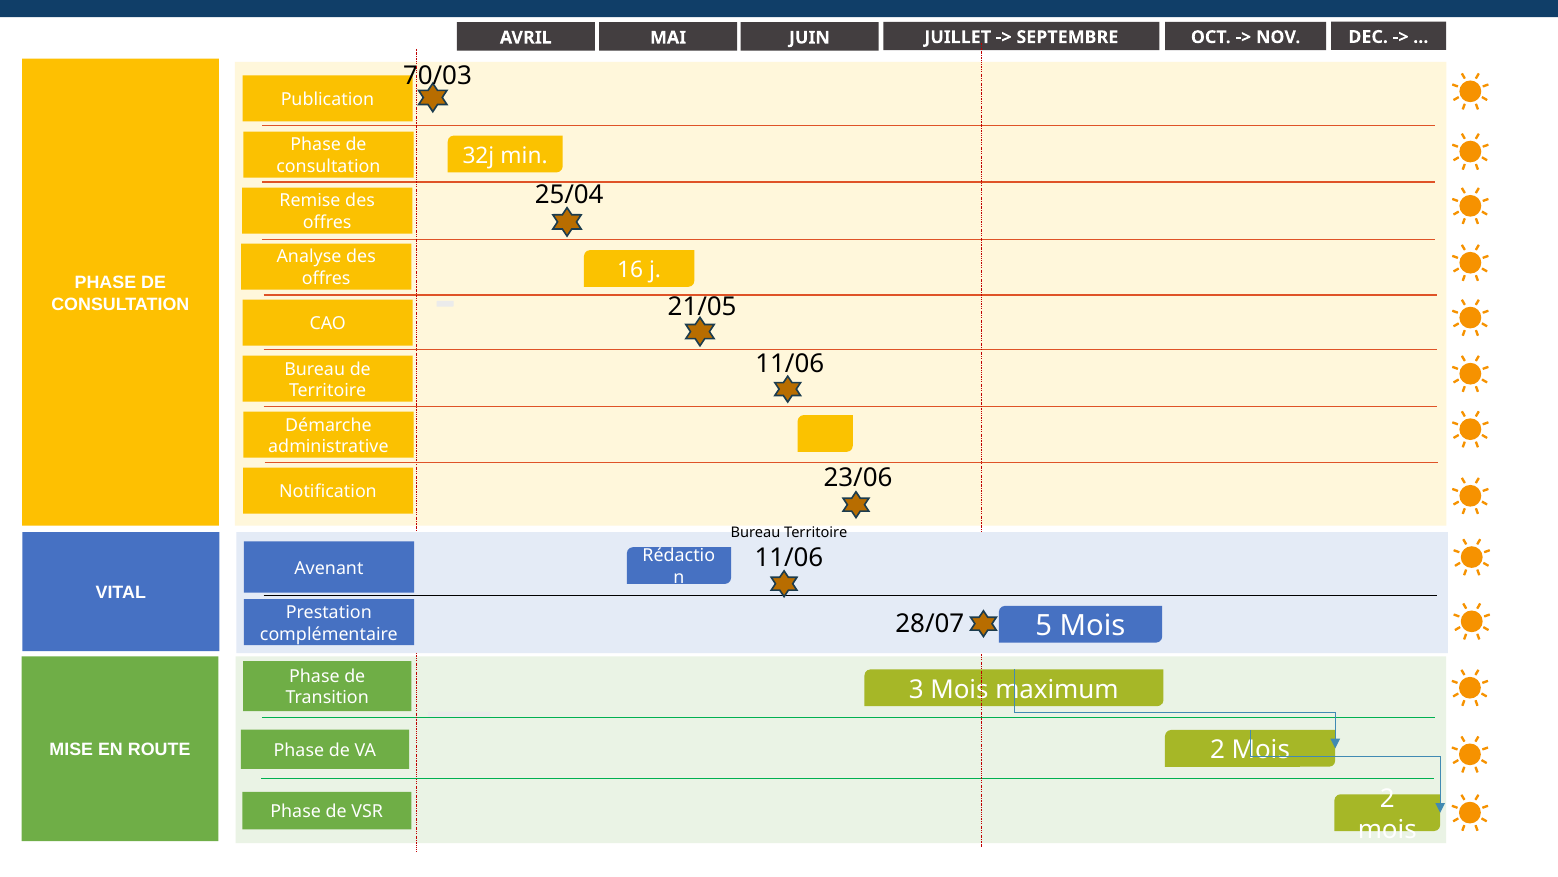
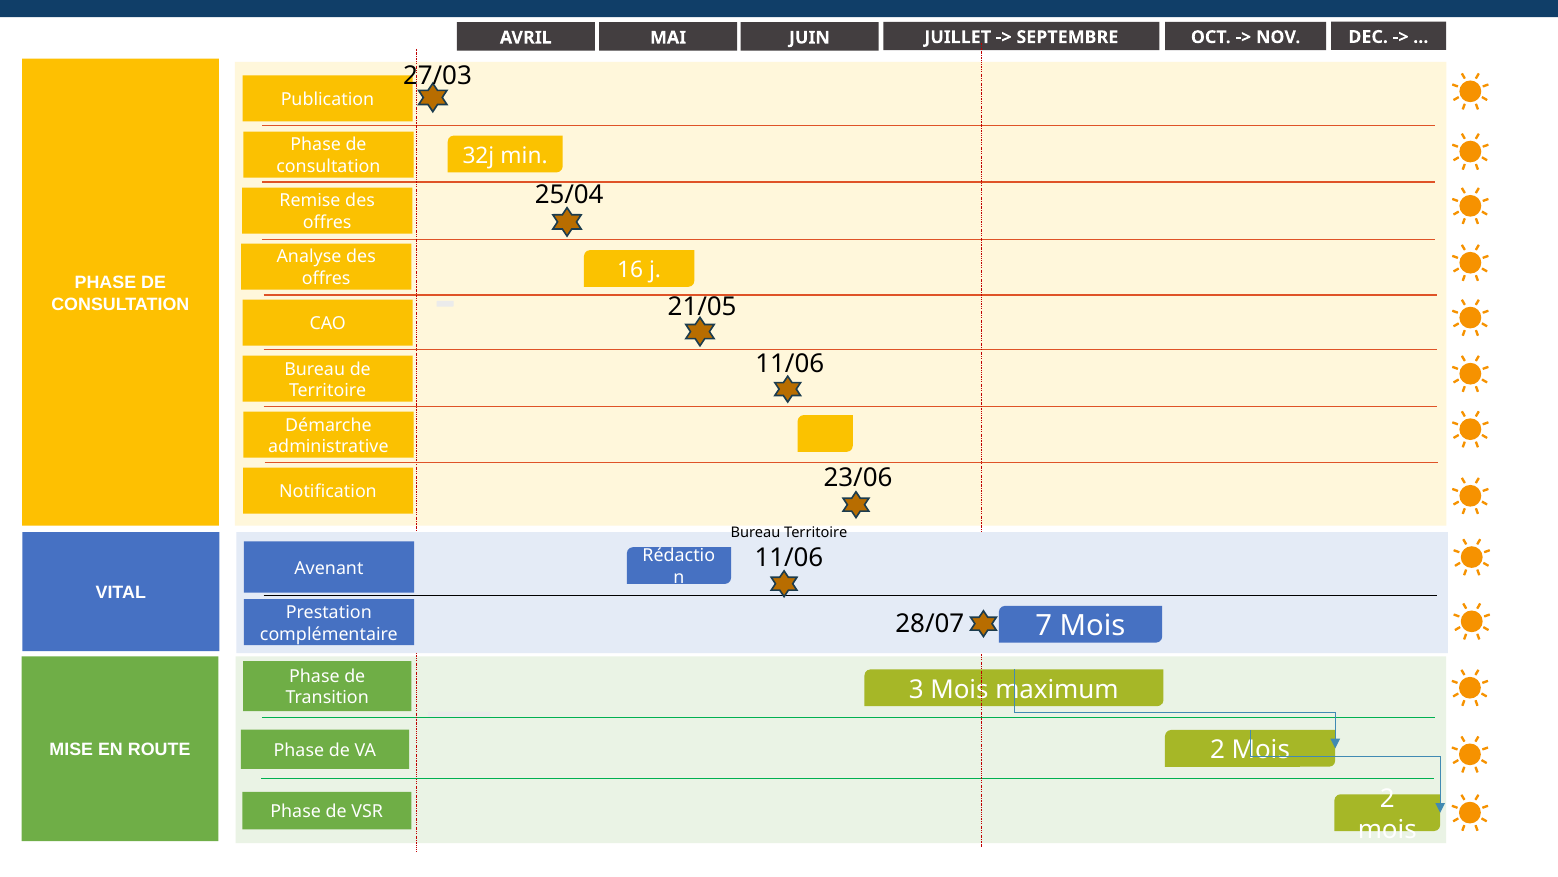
70/03: 70/03 -> 27/03 (437, 76)
5: 5 -> 7 (1044, 626)
